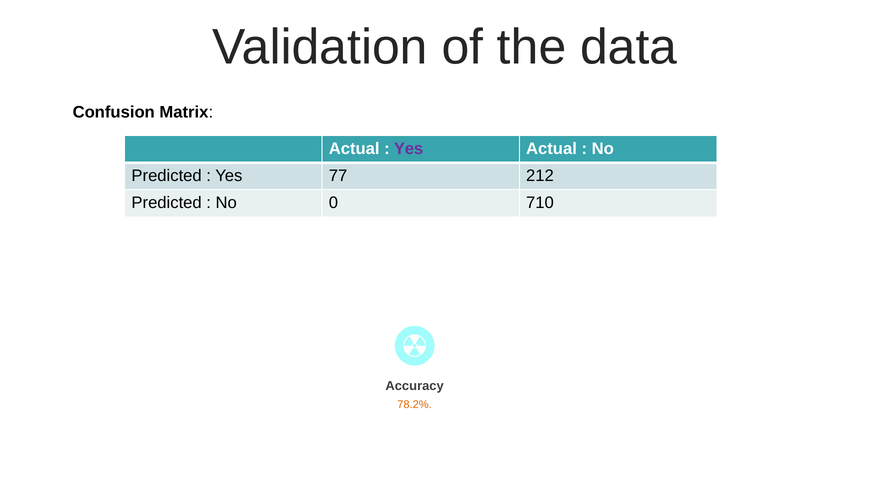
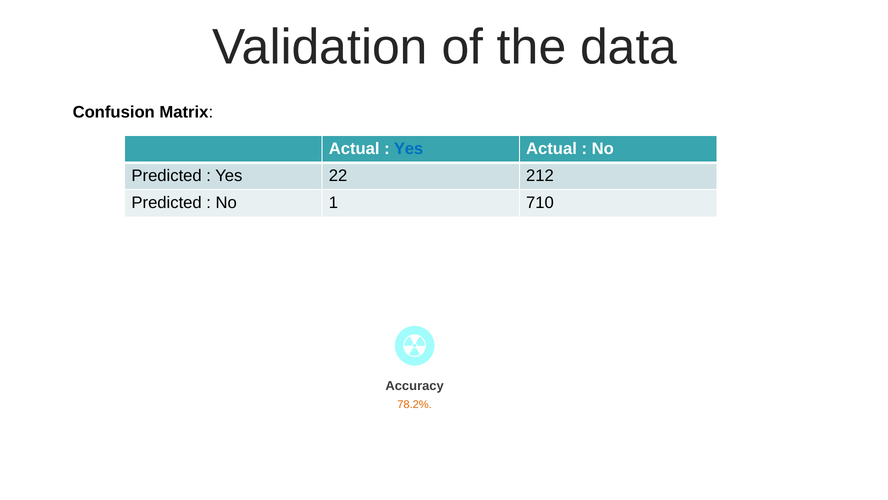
Yes colour: purple -> blue (409, 148)
77: 77 -> 22 (338, 175)
0: 0 -> 1 (333, 202)
